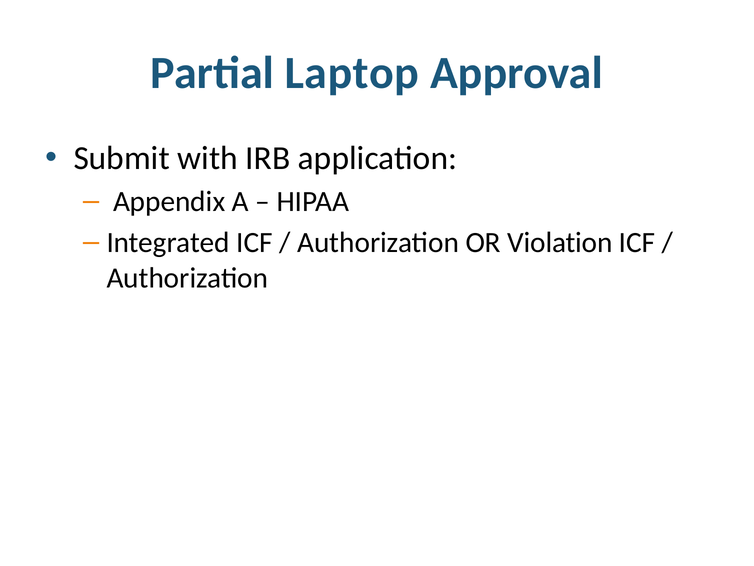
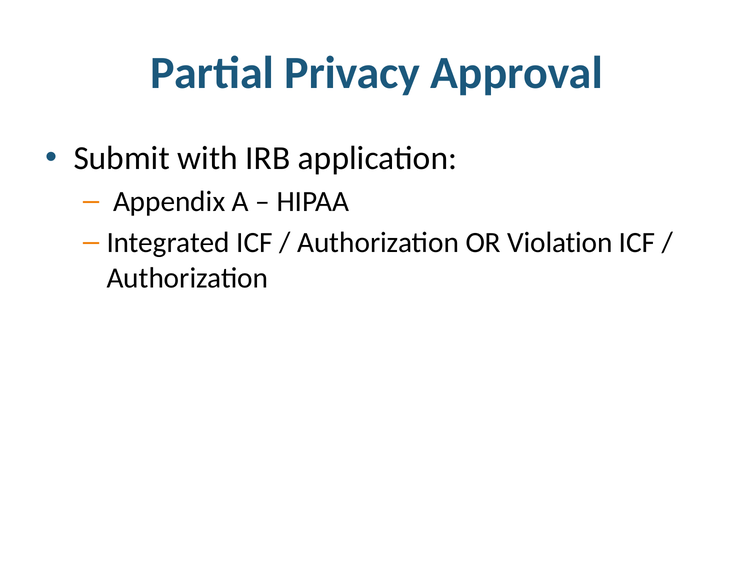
Laptop: Laptop -> Privacy (352, 73)
